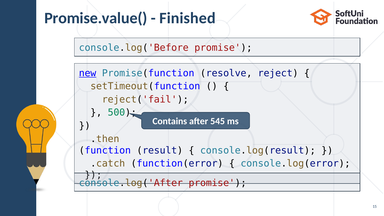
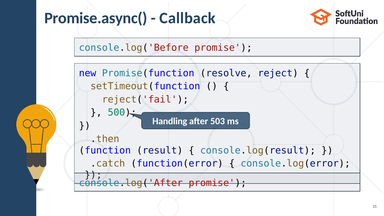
Promise.value(: Promise.value( -> Promise.async( (96, 18)
Finished: Finished -> Callback (187, 18)
new underline: present -> none (88, 73)
Contains: Contains -> Handling (170, 121)
545: 545 -> 503 (218, 121)
